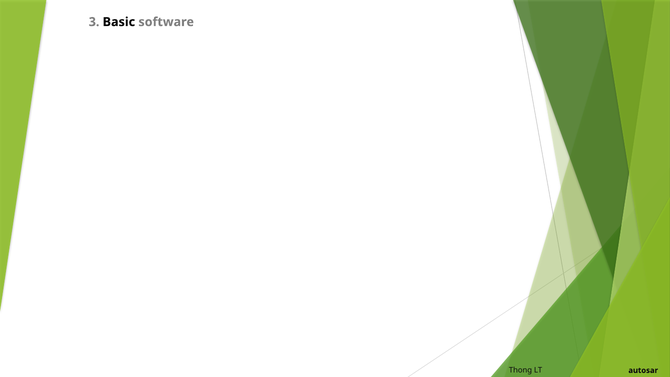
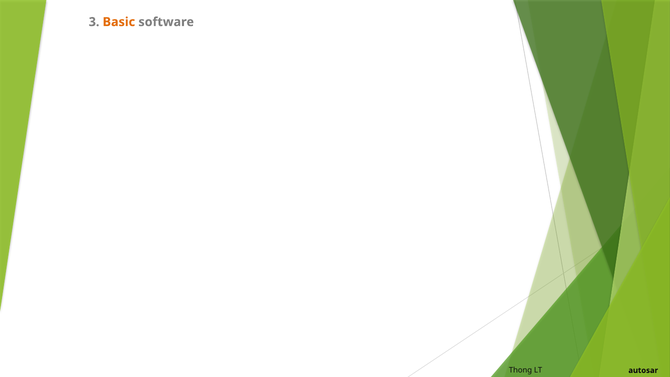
Basic colour: black -> orange (119, 22)
